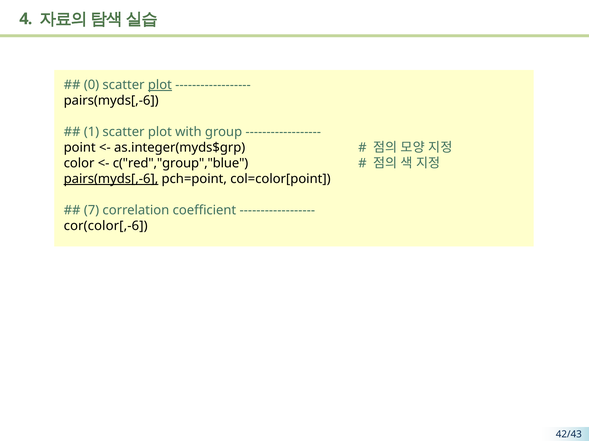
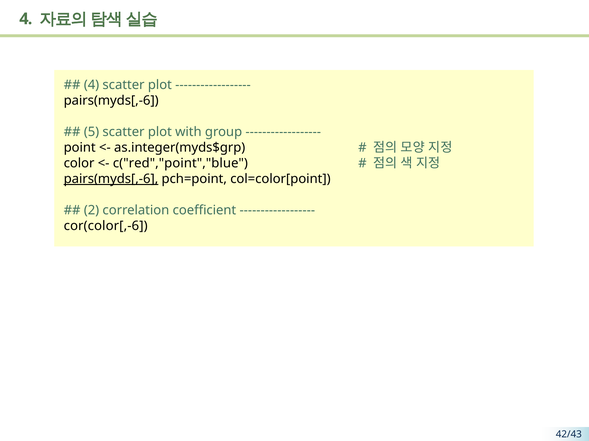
0: 0 -> 4 (92, 85)
plot underline: present -> none (160, 85)
1: 1 -> 5 (92, 132)
c("red","group","blue: c("red","group","blue -> c("red","point","blue (180, 164)
7: 7 -> 2 (92, 211)
